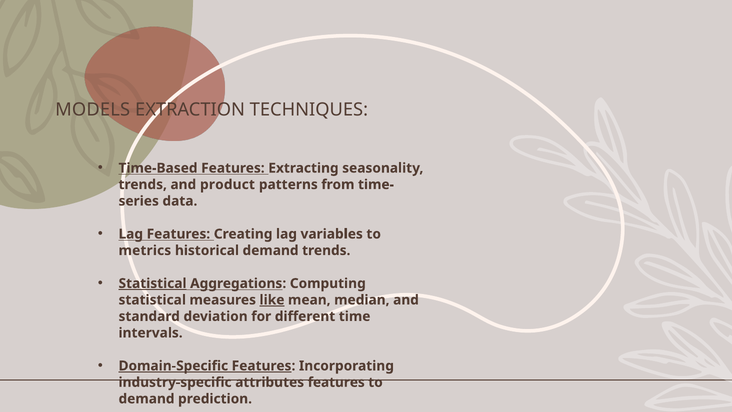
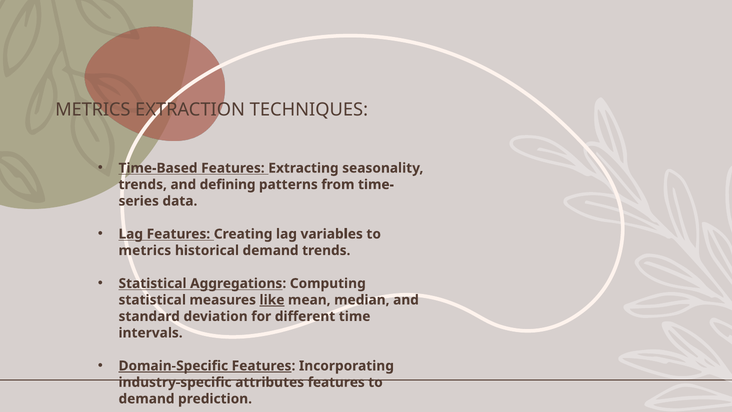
MODELS: MODELS -> METRICS (93, 110)
product: product -> defining (228, 184)
Statistical underline: present -> none (153, 283)
